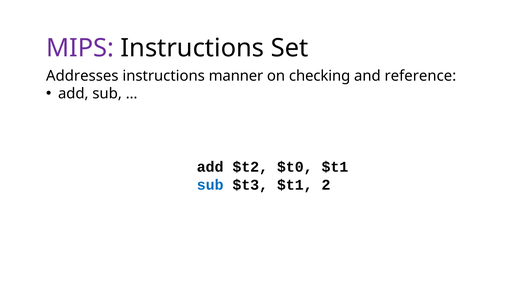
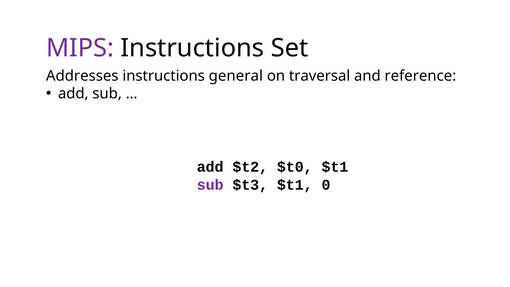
manner: manner -> general (236, 76)
checking: checking -> traversal (320, 76)
sub colour: blue -> purple (210, 185)
2: 2 -> 0 (326, 185)
